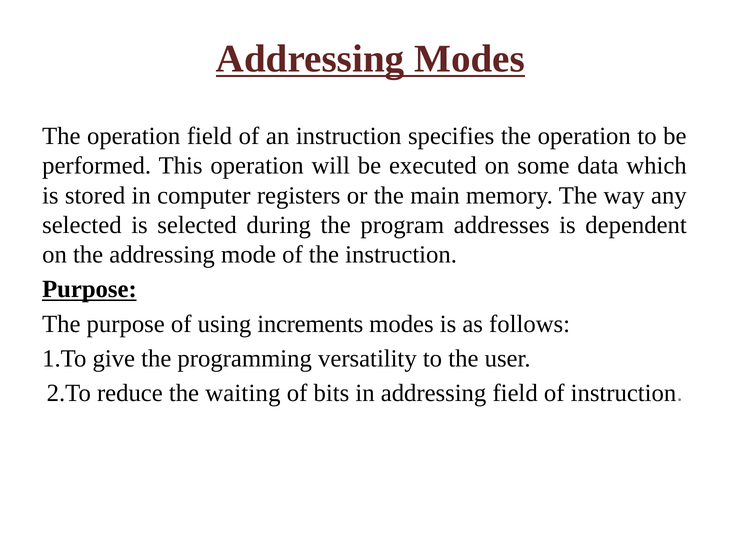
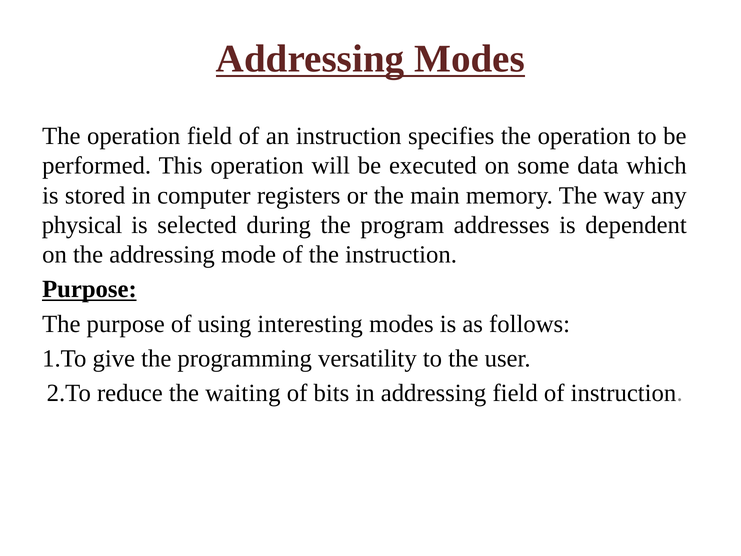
selected: selected -> physical (82, 225)
increments: increments -> interesting (310, 324)
